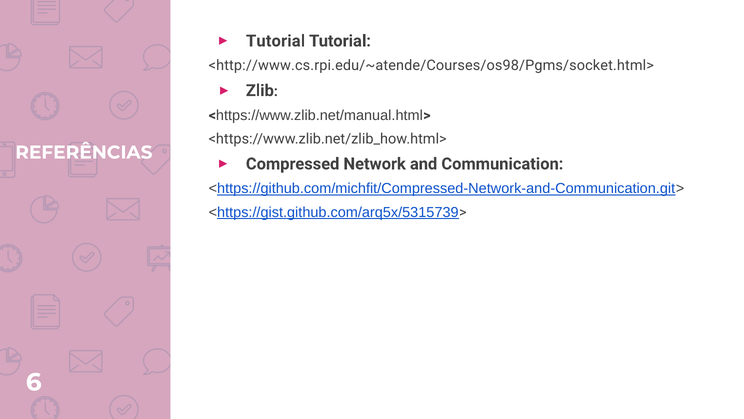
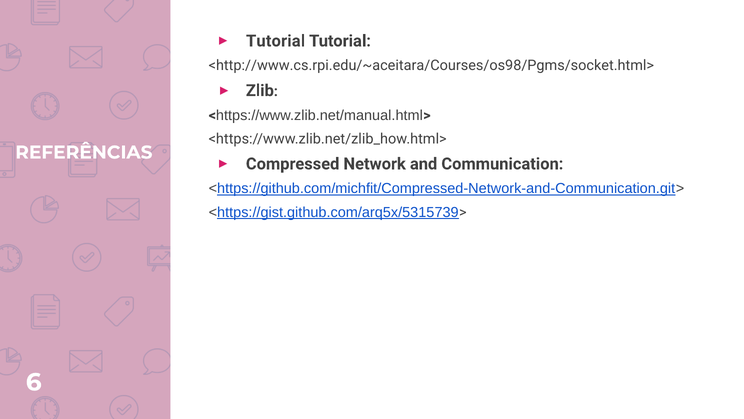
<http://www.cs.rpi.edu/~atende/Courses/os98/Pgms/socket.html>: <http://www.cs.rpi.edu/~atende/Courses/os98/Pgms/socket.html> -> <http://www.cs.rpi.edu/~aceitara/Courses/os98/Pgms/socket.html> (431, 66)
